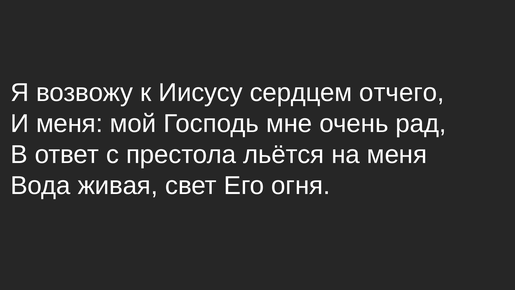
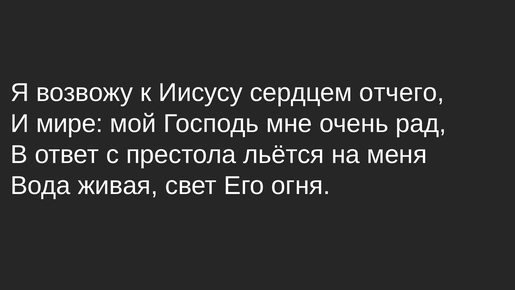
И меня: меня -> мире (70, 123)
